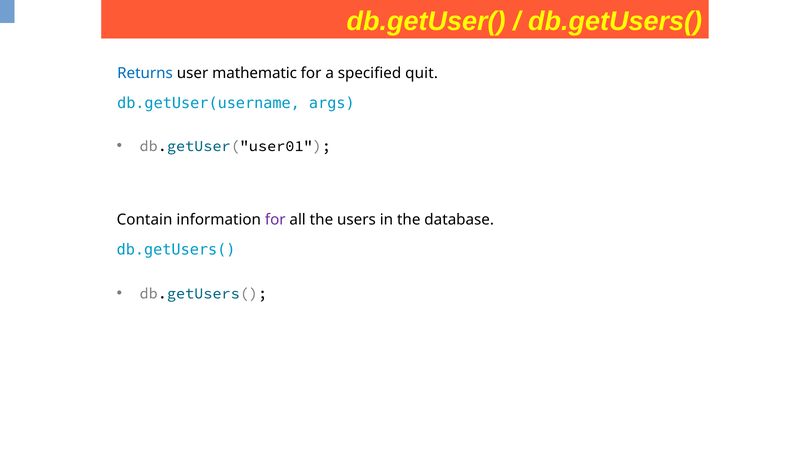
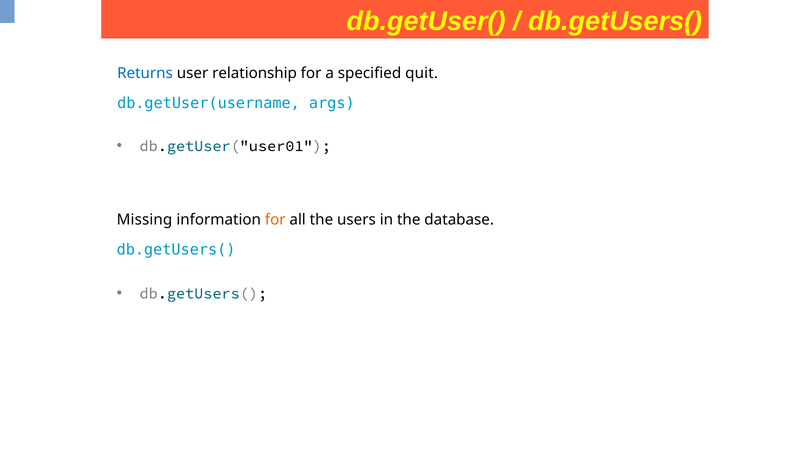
mathematic: mathematic -> relationship (255, 73)
Contain: Contain -> Missing (145, 220)
for colour: purple -> orange (275, 220)
